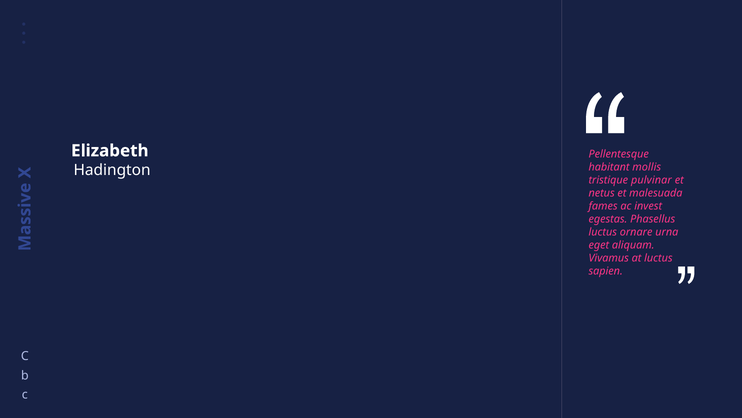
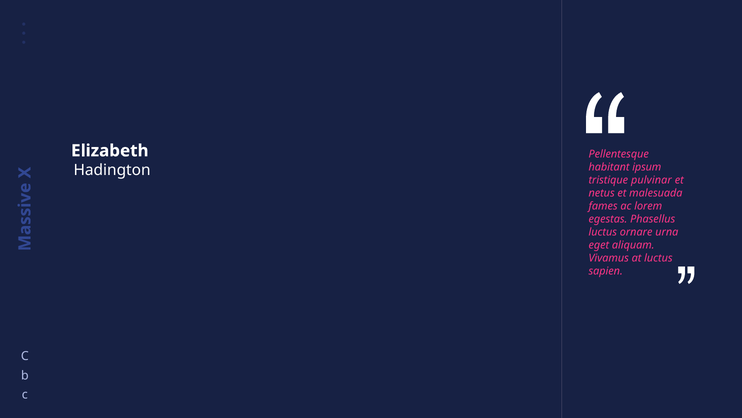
mollis: mollis -> ipsum (647, 167)
invest: invest -> lorem (648, 206)
